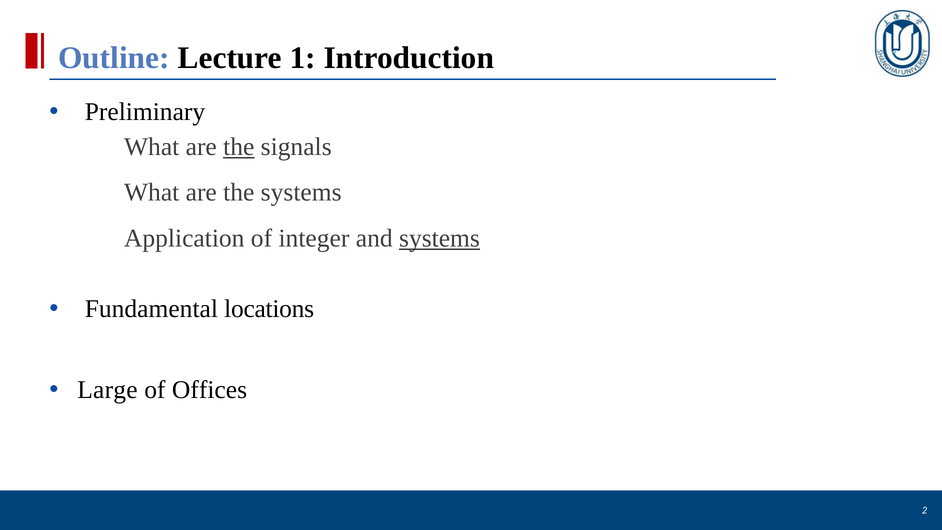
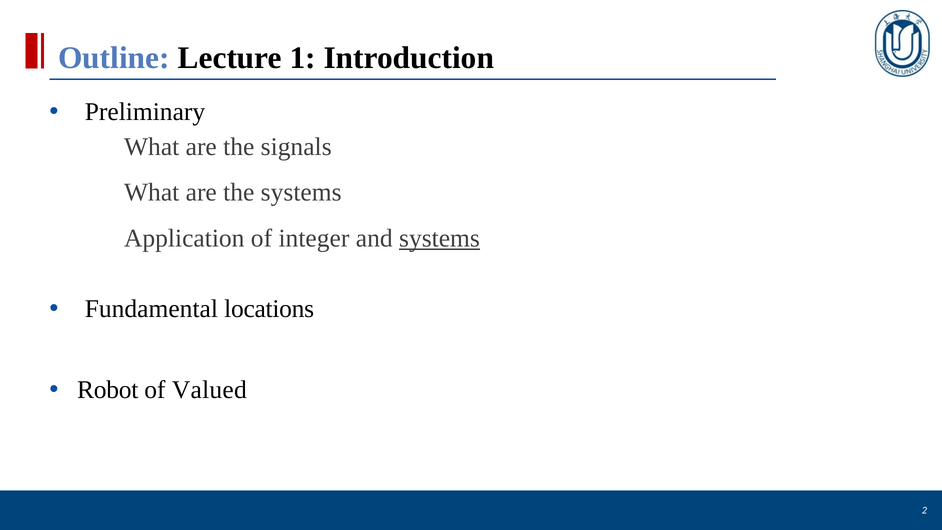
the underline: present -> none (239, 147)
Large: Large -> Robot (108, 390)
Offices: Offices -> Valued (209, 390)
